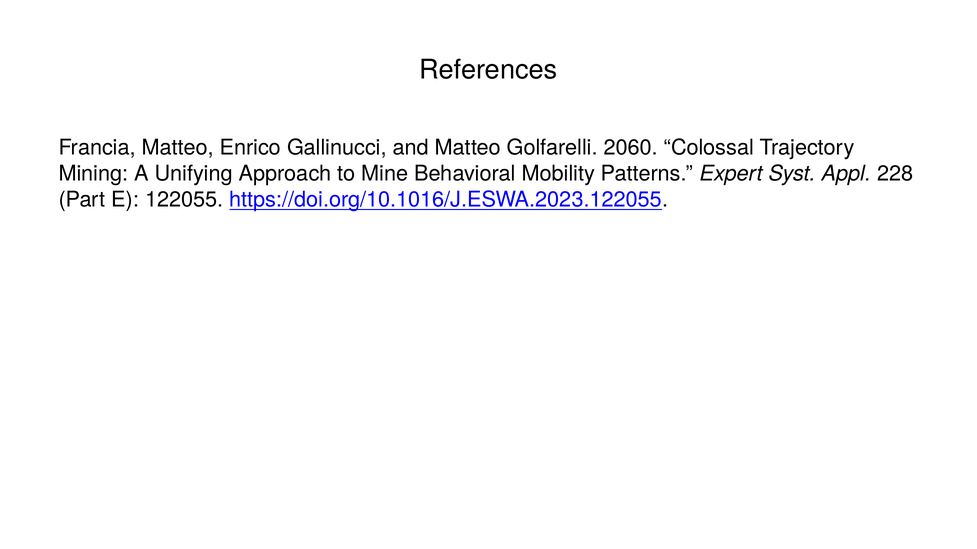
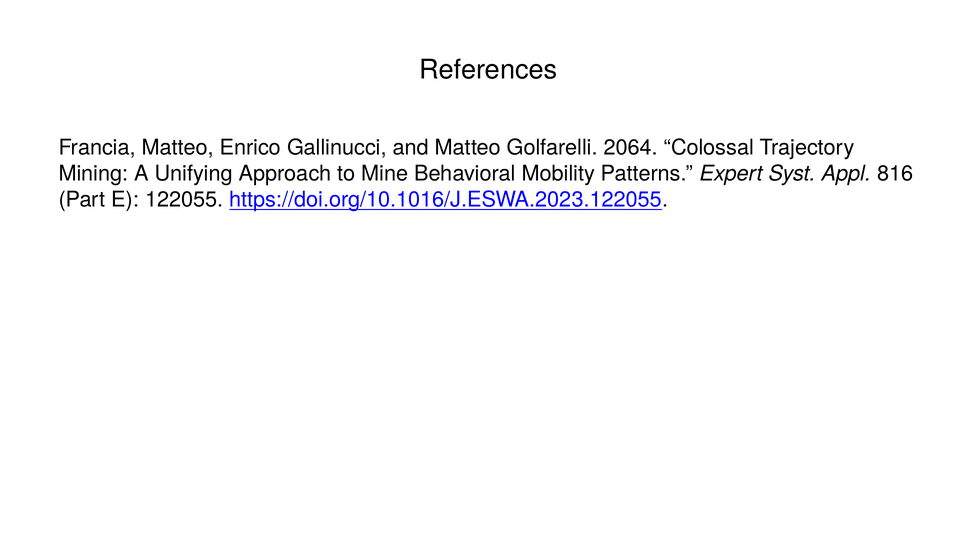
2060: 2060 -> 2064 (631, 148)
228: 228 -> 816 (895, 174)
